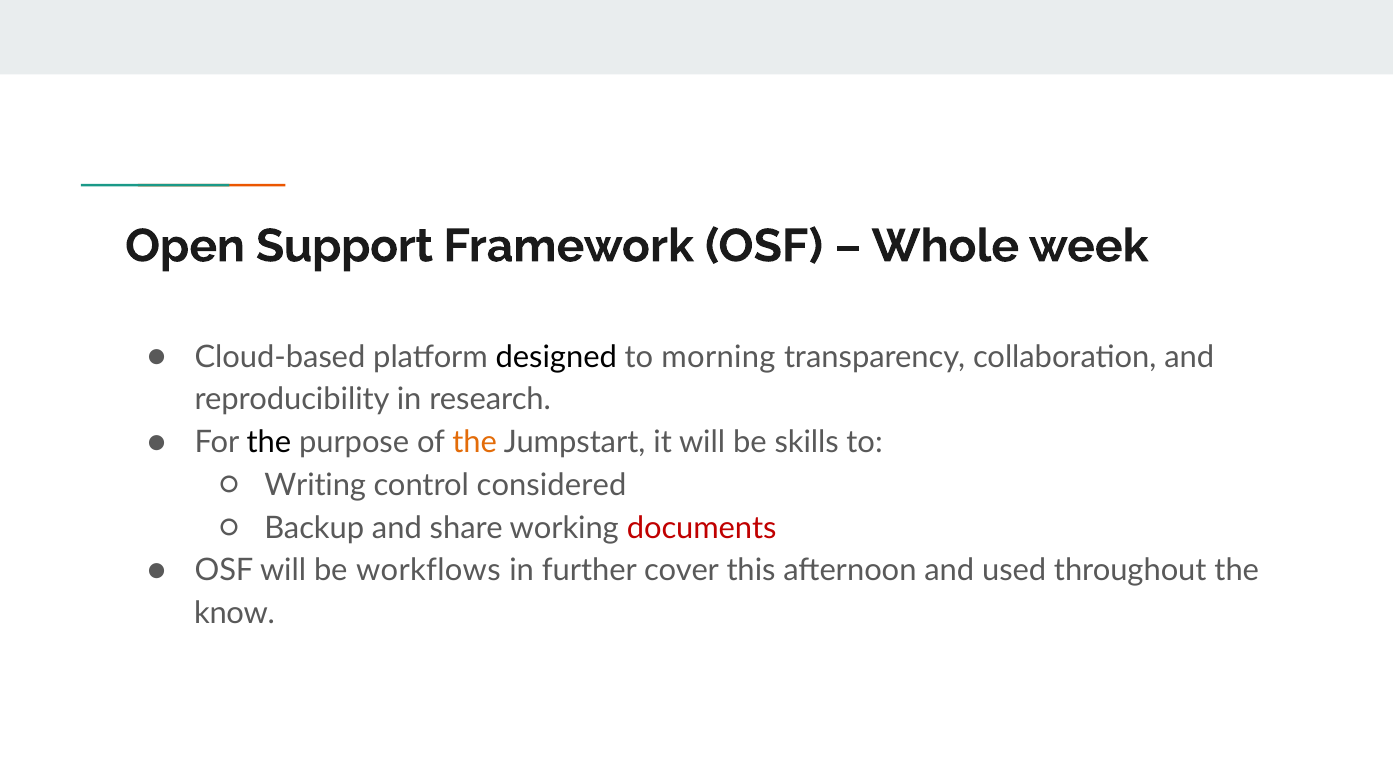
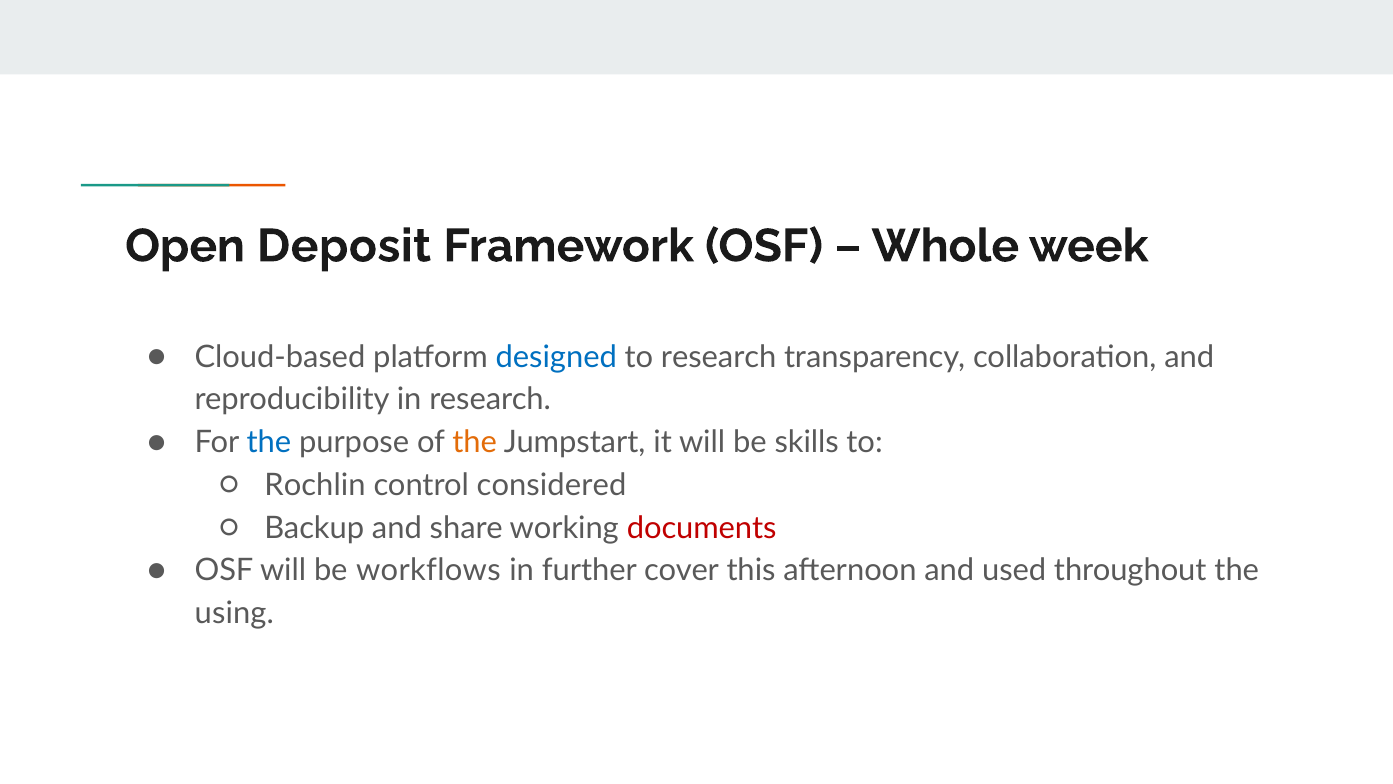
Support: Support -> Deposit (344, 246)
designed colour: black -> blue (556, 357)
to morning: morning -> research (719, 357)
the colour: black -> blue (269, 442)
Writing: Writing -> Rochlin (315, 485)
know: know -> using (234, 613)
